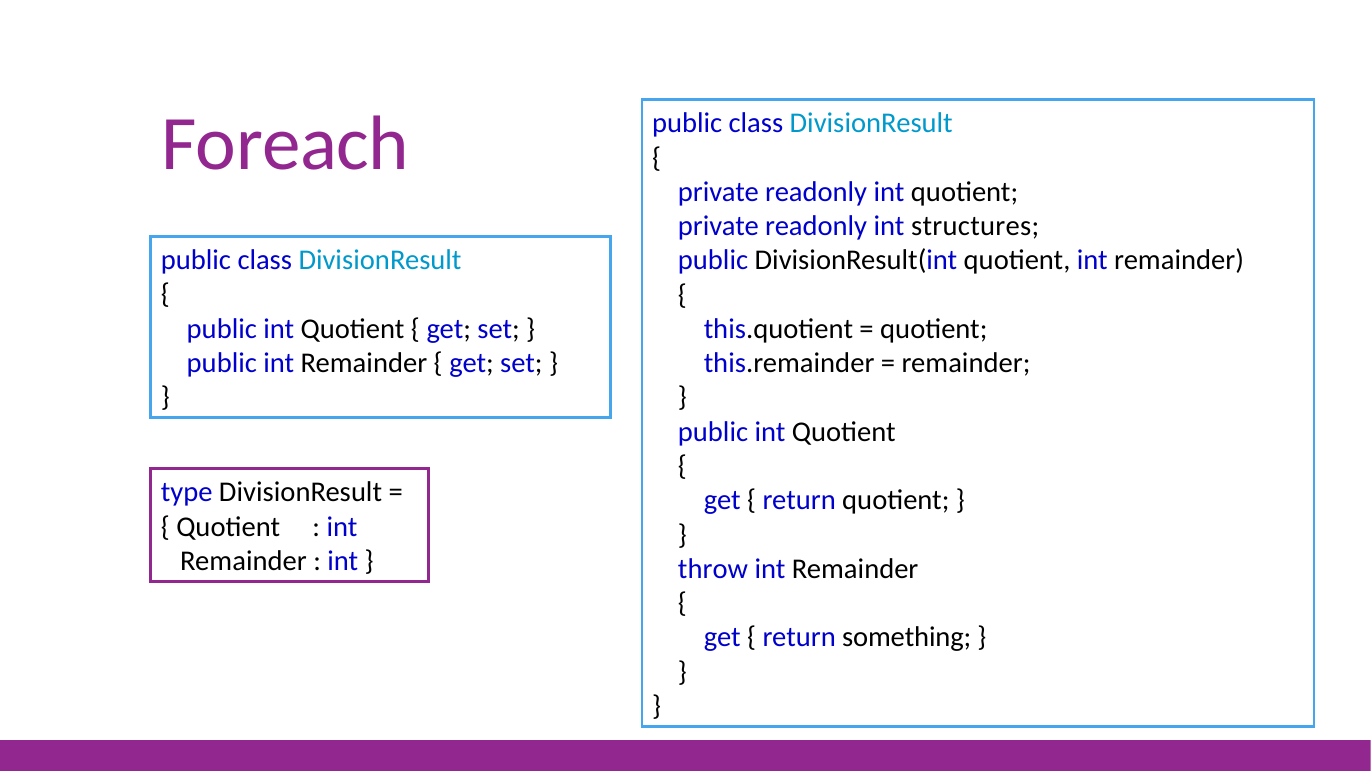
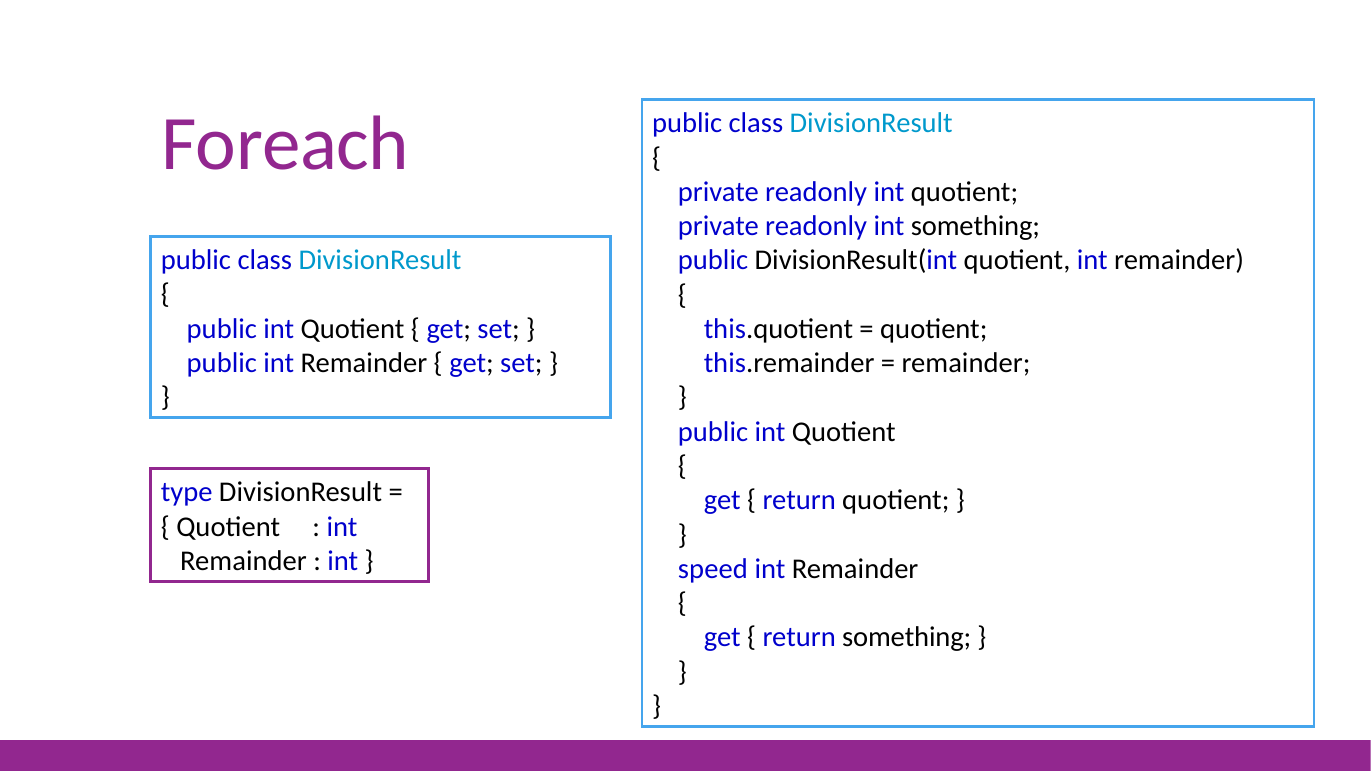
int structures: structures -> something (975, 226)
throw: throw -> speed (713, 569)
